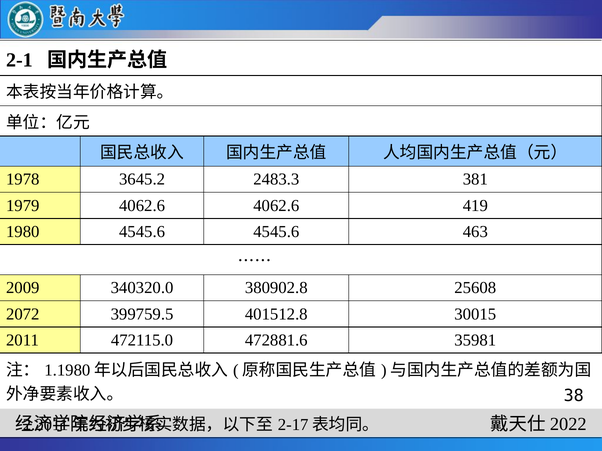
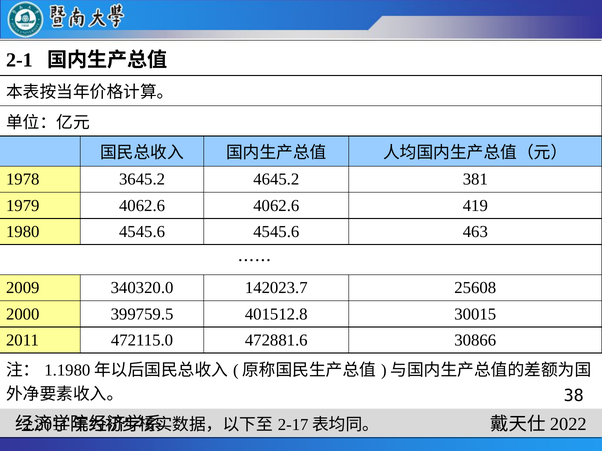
2483.3: 2483.3 -> 4645.2 (276, 180)
380902.8: 380902.8 -> 142023.7 (276, 288)
2072: 2072 -> 2000 (23, 314)
35981: 35981 -> 30866 (475, 341)
